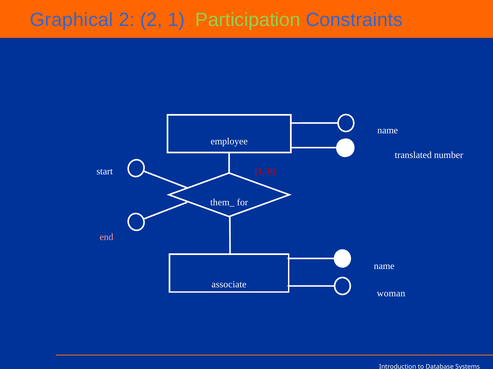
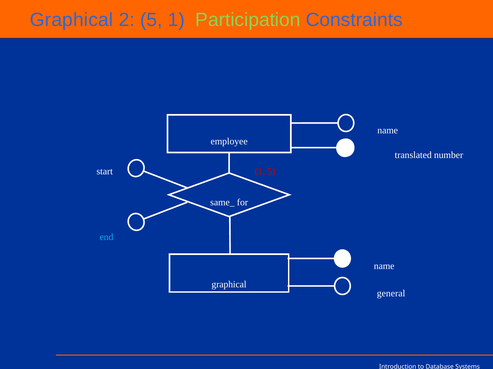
2 2: 2 -> 5 (151, 20)
1 0: 0 -> 5 (271, 172)
them_: them_ -> same_ (222, 203)
end colour: pink -> light blue (107, 238)
associate: associate -> graphical (229, 285)
woman: woman -> general (391, 294)
